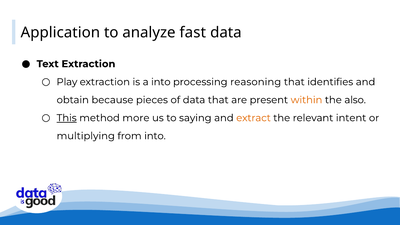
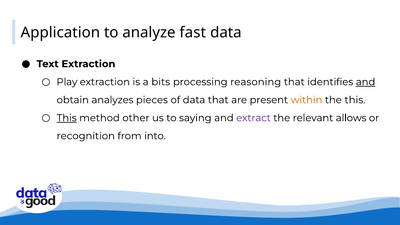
a into: into -> bits (161, 82)
and underline: none -> present (366, 82)
because: because -> analyzes (112, 100)
the also: also -> this (355, 100)
more: more -> other (136, 118)
extract colour: orange -> purple (254, 118)
intent: intent -> allows (351, 118)
multiplying: multiplying -> recognition (86, 136)
